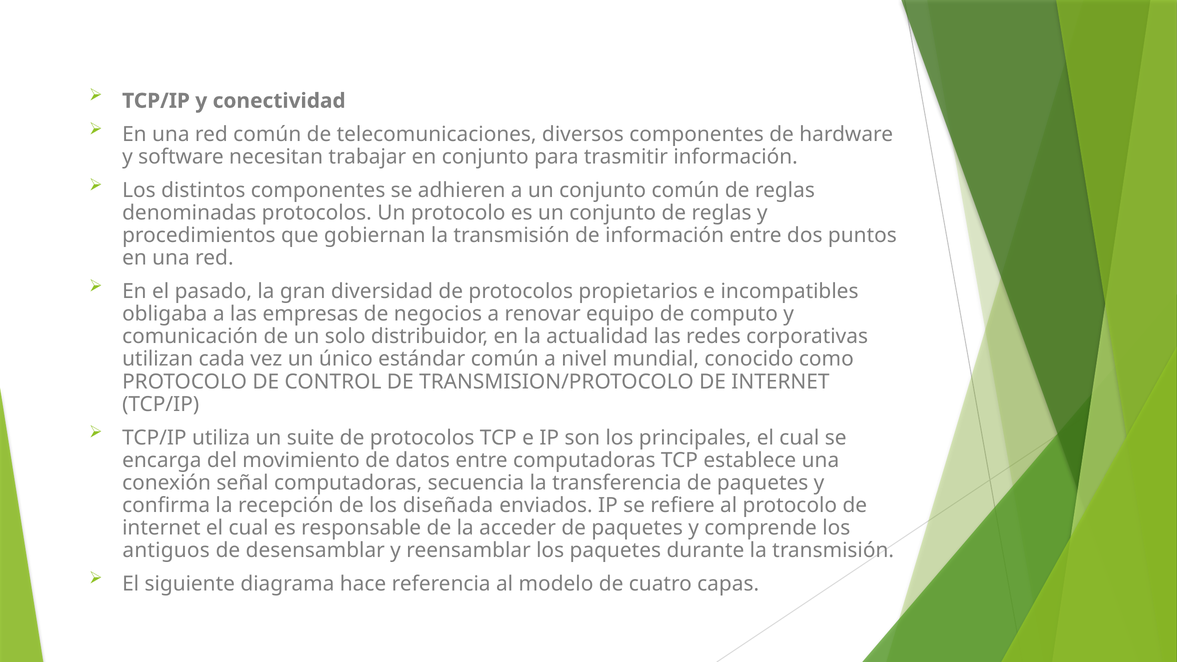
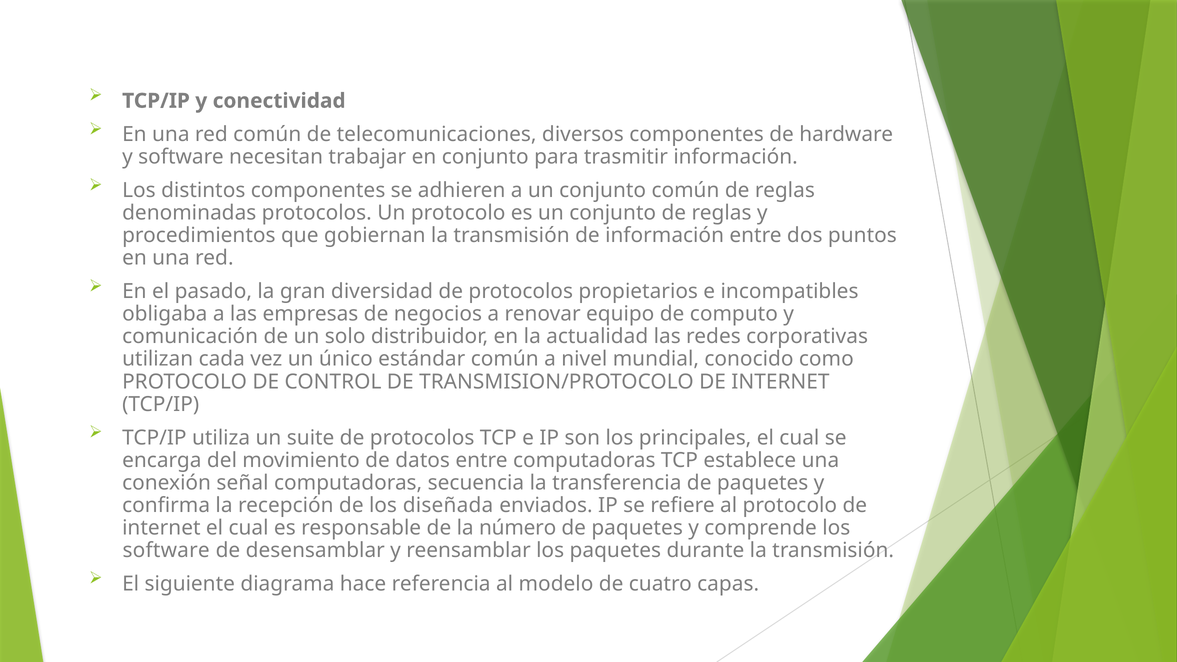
acceder: acceder -> número (518, 528)
antiguos: antiguos -> software (166, 550)
